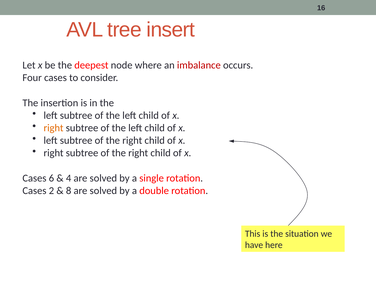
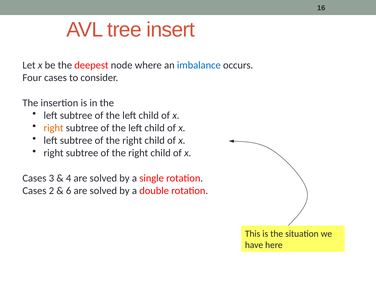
imbalance colour: red -> blue (199, 65)
6: 6 -> 3 (51, 178)
8: 8 -> 6 (69, 191)
